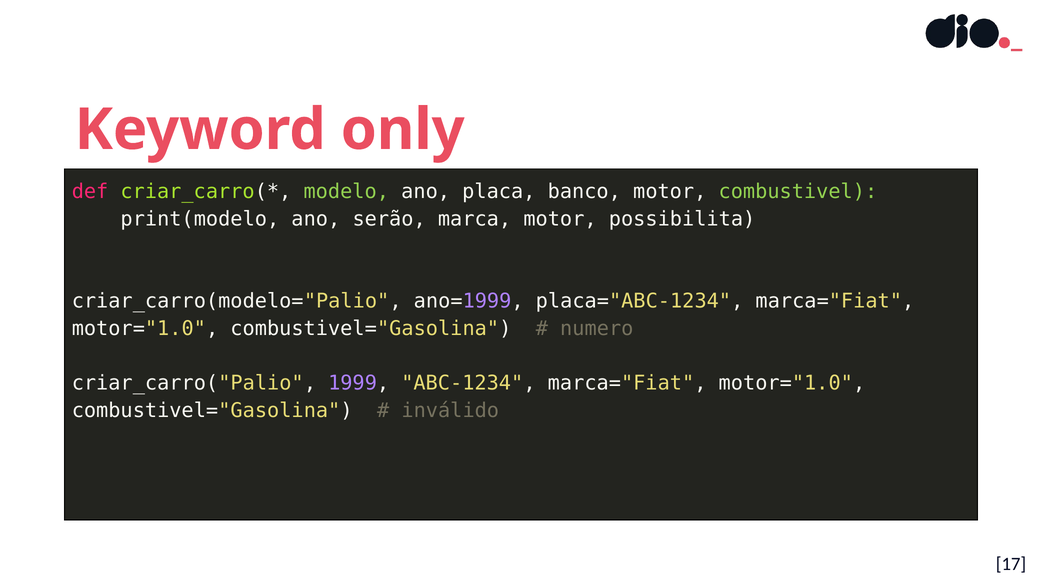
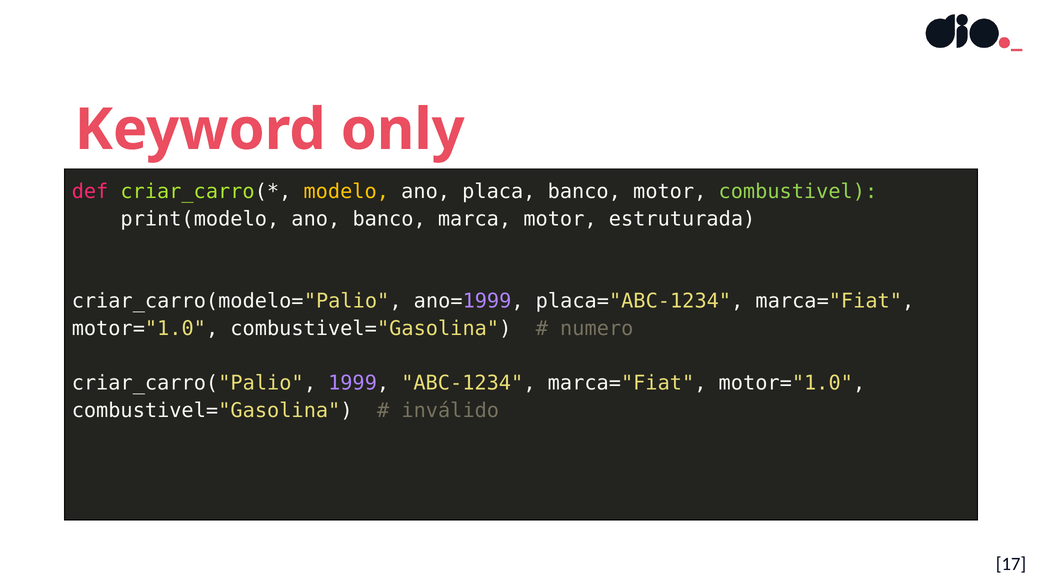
modelo colour: light green -> yellow (346, 192)
ano serão: serão -> banco (389, 219)
possibilita: possibilita -> estruturada (682, 219)
